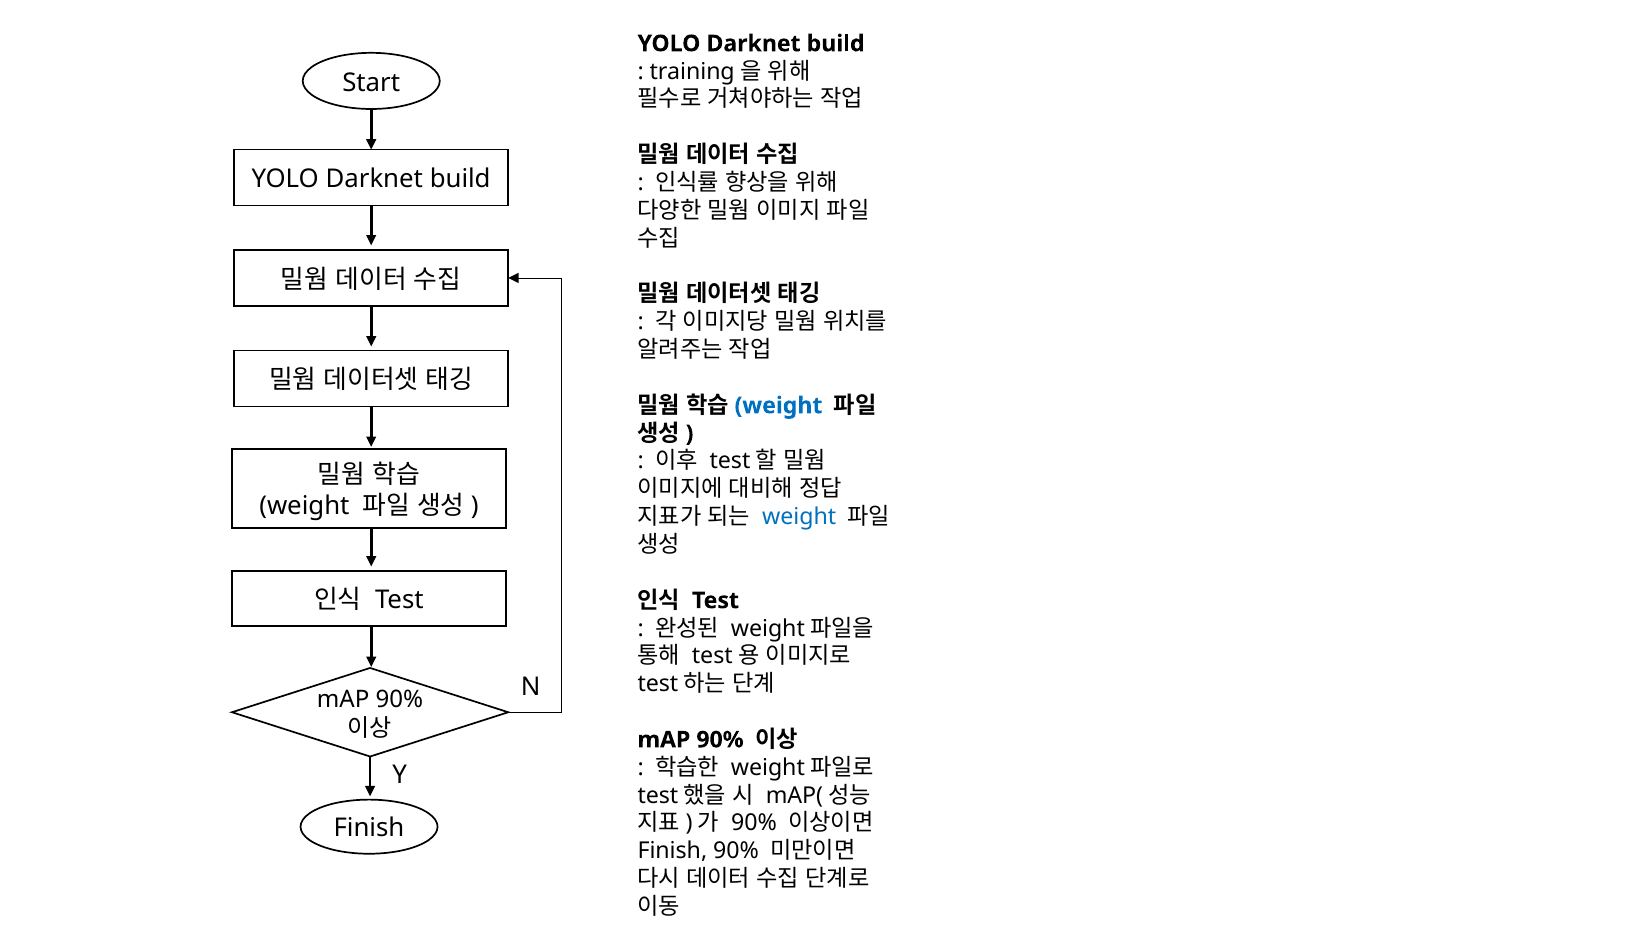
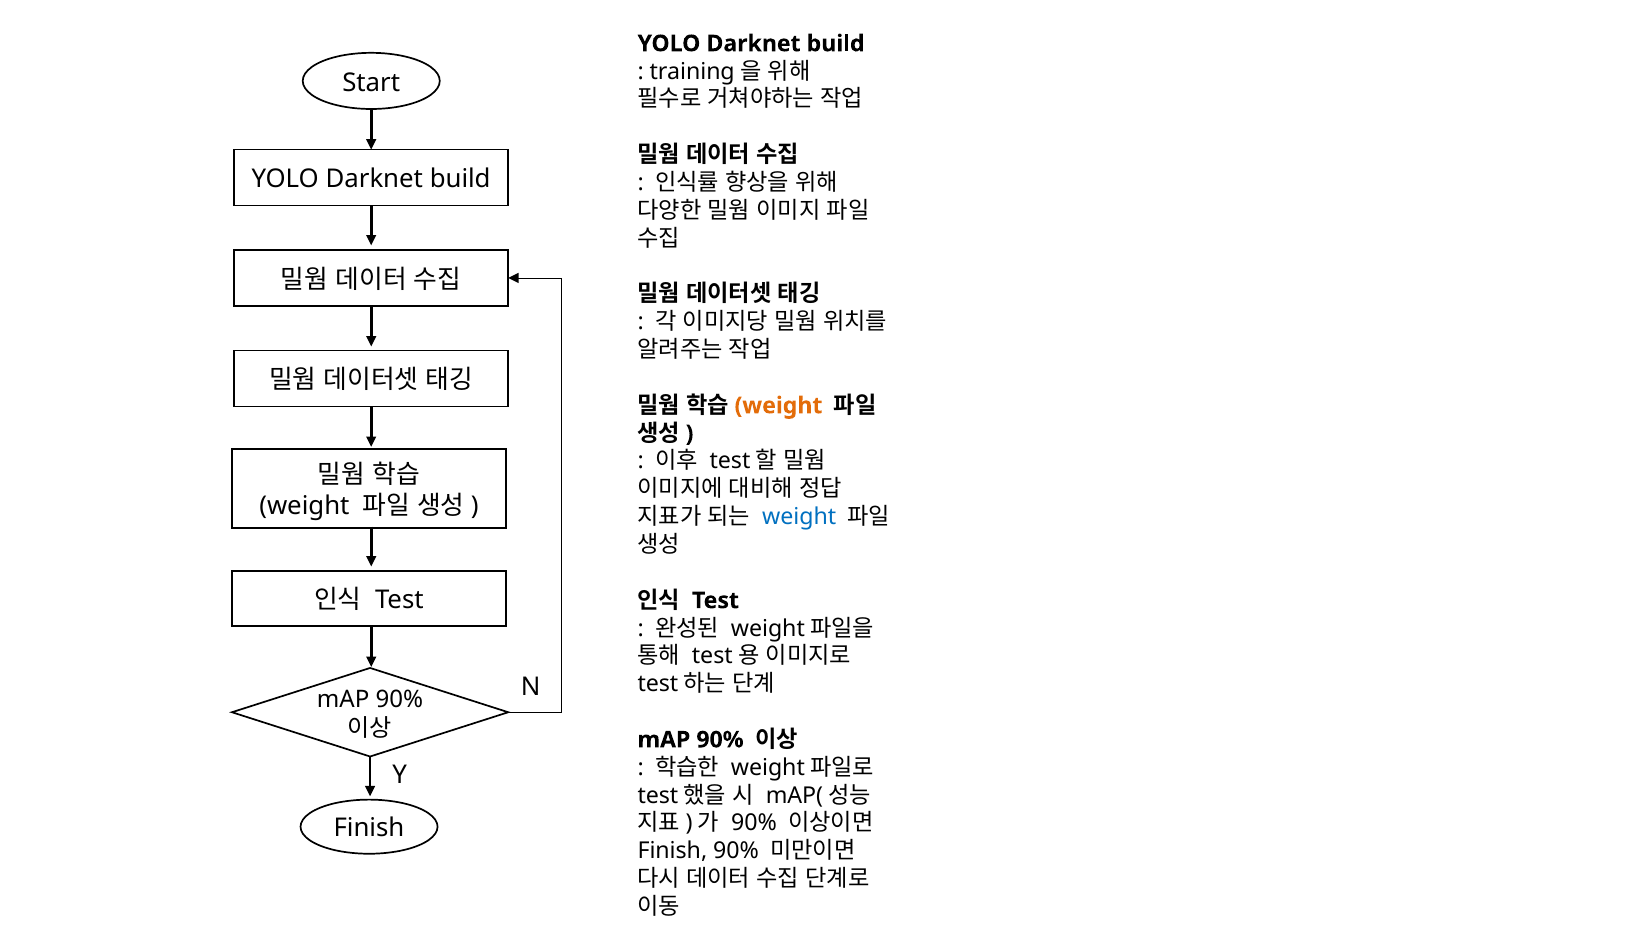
weight colour: blue -> orange (778, 405)
